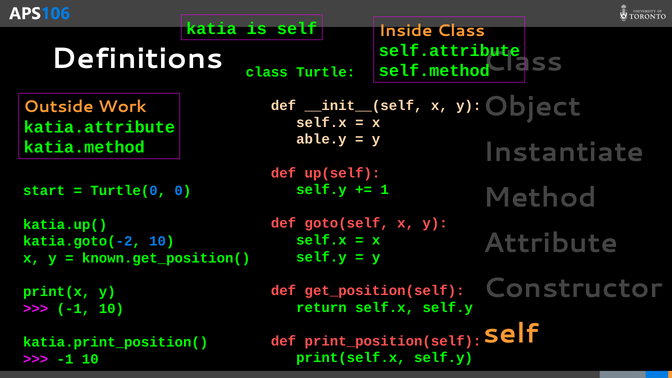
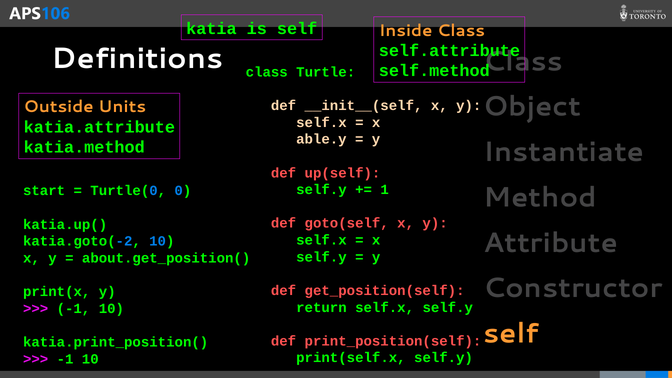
Work: Work -> Units (122, 107)
known.get_position(: known.get_position( -> about.get_position( (166, 258)
